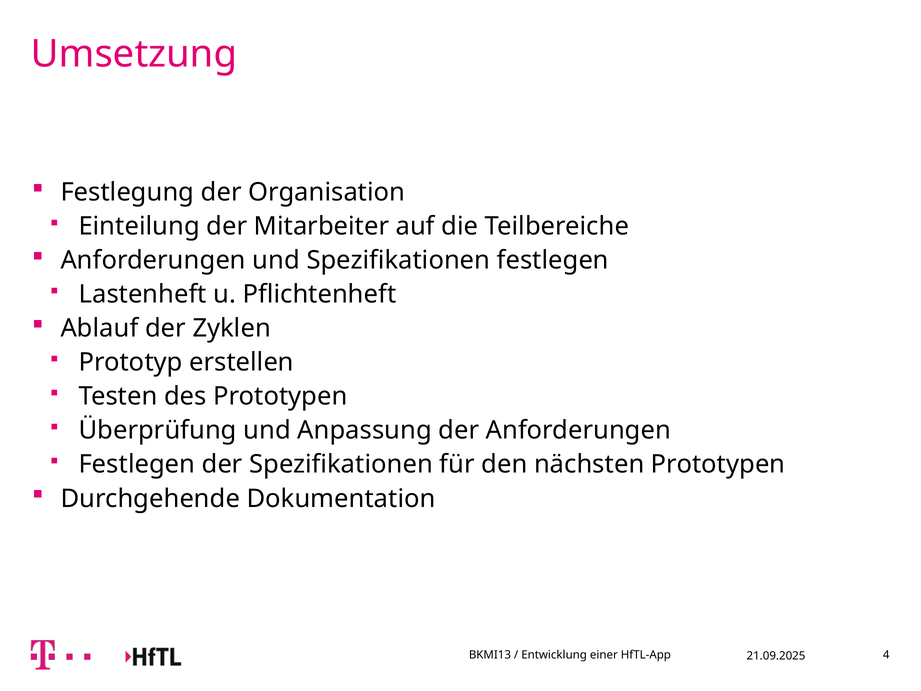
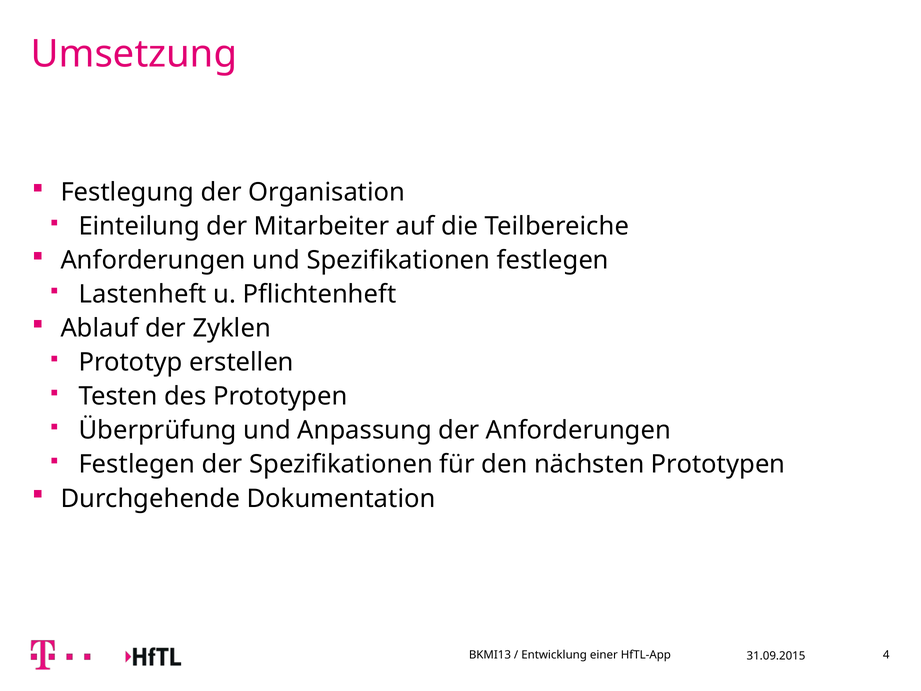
21.09.2025: 21.09.2025 -> 31.09.2015 (776, 656)
